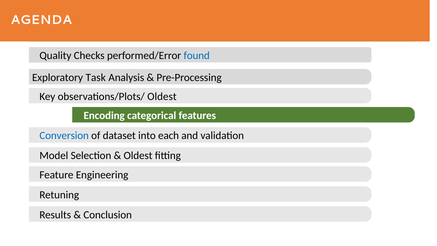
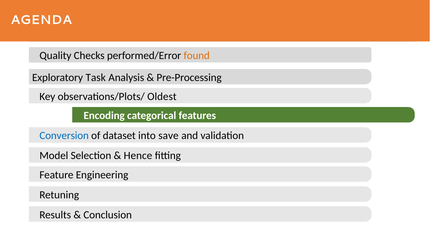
found colour: blue -> orange (197, 56)
each: each -> save (168, 136)
Oldest: Oldest -> Hence (138, 156)
